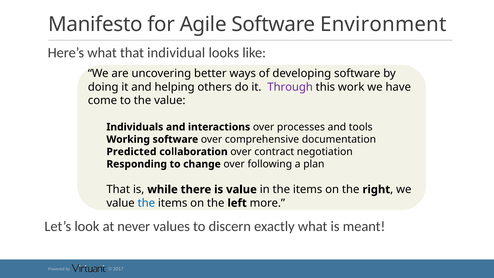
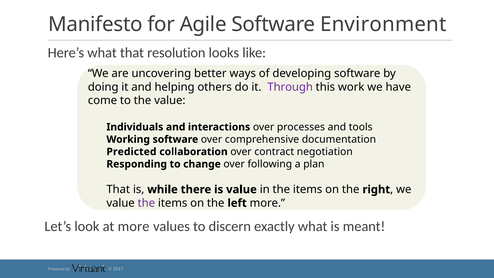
individual: individual -> resolution (176, 53)
the colour: blue -> purple (146, 203)
at never: never -> more (134, 226)
